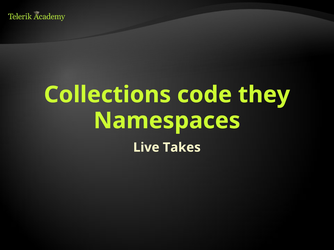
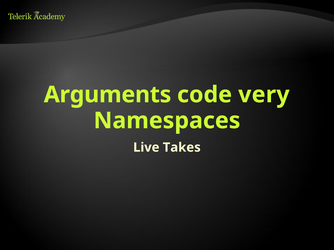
Collections: Collections -> Arguments (108, 95)
they: they -> very (264, 95)
